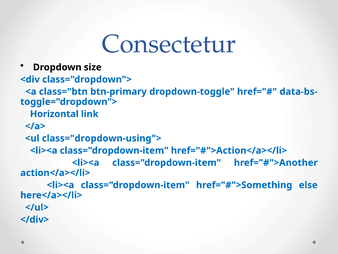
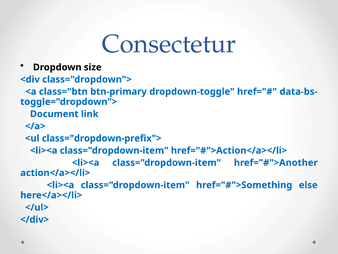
Horizontal: Horizontal -> Document (54, 114)
class="dropdown-using">: class="dropdown-using"> -> class="dropdown-prefix"> (102, 138)
